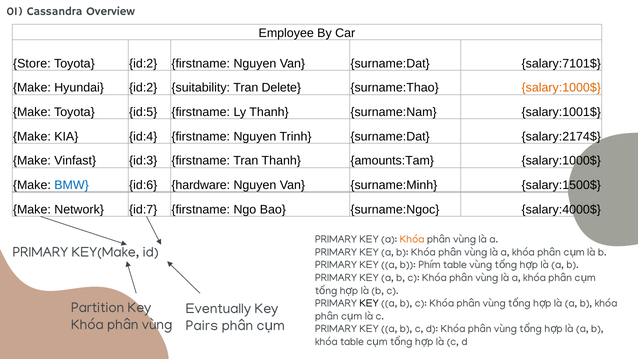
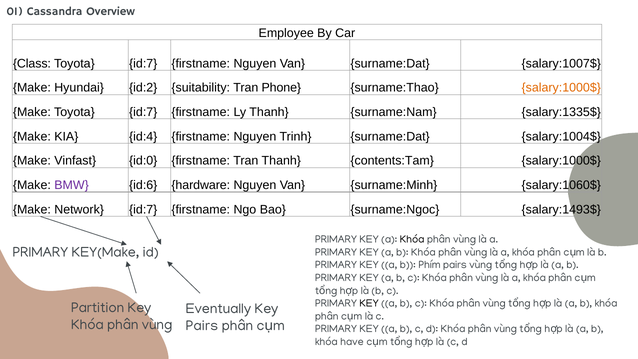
Store: Store -> Class (32, 63)
id:2: id:2 -> id:7 (143, 63)
salary:7101$: salary:7101$ -> salary:1007$ (561, 63)
Delete: Delete -> Phone (281, 88)
Make Toyota id:5: id:5 -> id:7 (143, 112)
salary:1001$: salary:1001$ -> salary:1335$ (561, 112)
salary:2174$: salary:2174$ -> salary:1004$ (561, 136)
id:3: id:3 -> id:0 (143, 161)
amounts:Tam: amounts:Tam -> contents:Tam (392, 161)
BMW colour: blue -> purple (72, 185)
salary:1500$: salary:1500$ -> salary:1060$ (561, 185)
salary:4000$: salary:4000$ -> salary:1493$ (561, 209)
Khóa colour: orange -> black (412, 239)
Phím table: table -> pairs (455, 265)
khóa table: table -> have (352, 341)
